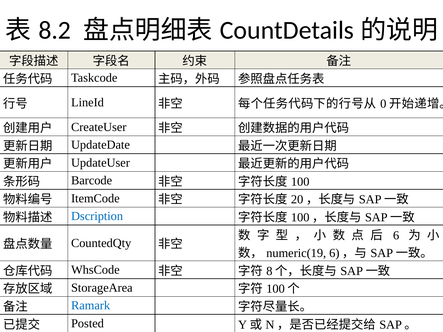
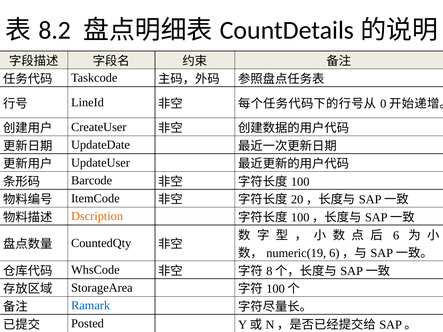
Dscription colour: blue -> orange (97, 216)
